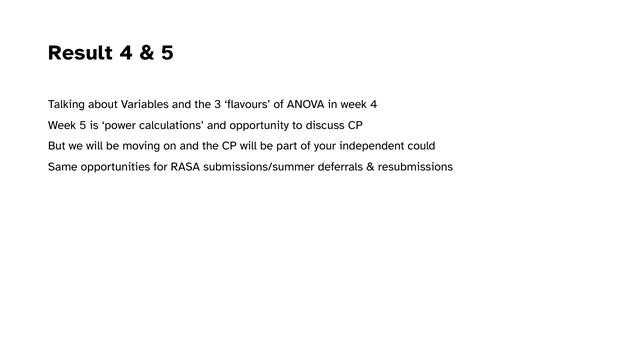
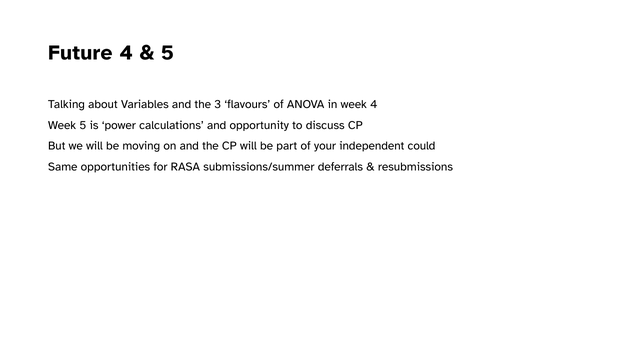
Result: Result -> Future (80, 53)
